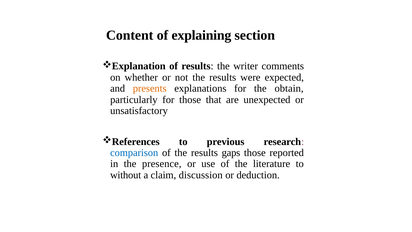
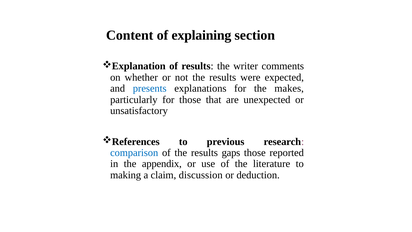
presents colour: orange -> blue (150, 88)
obtain: obtain -> makes (289, 88)
presence: presence -> appendix (162, 164)
without: without -> making (126, 175)
